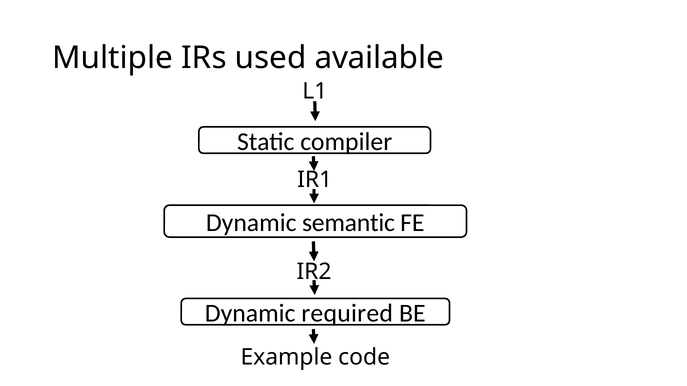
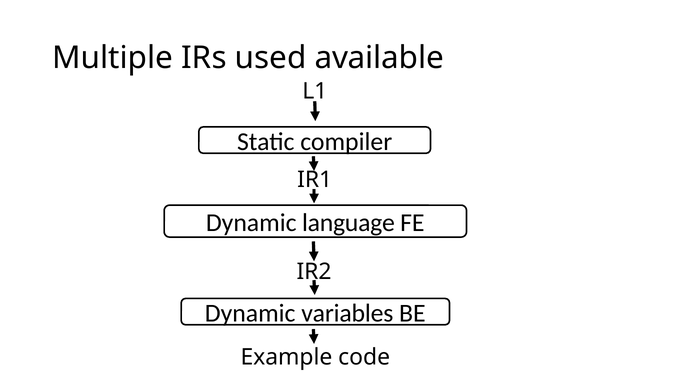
semantic: semantic -> language (348, 223)
required: required -> variables (347, 314)
